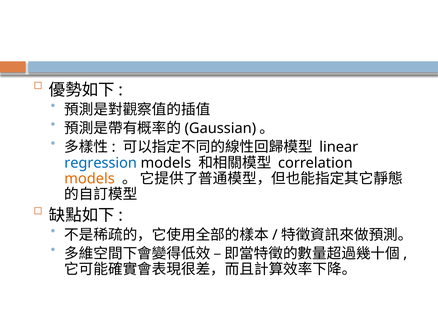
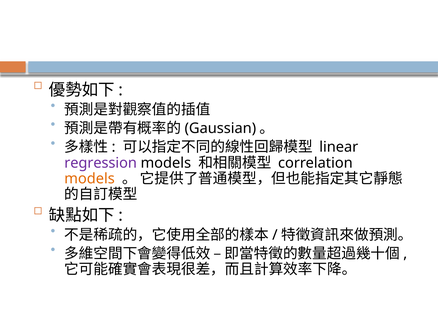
regression colour: blue -> purple (101, 163)
